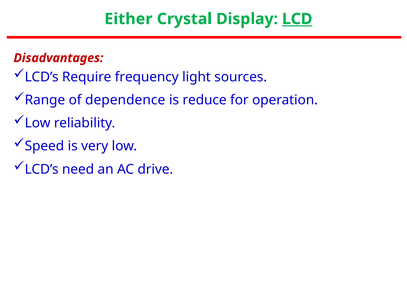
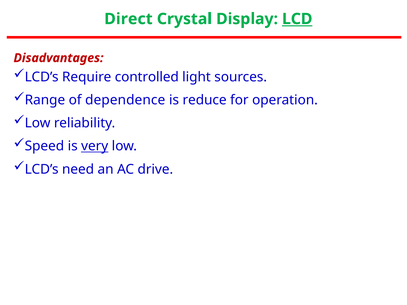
Either: Either -> Direct (128, 19)
frequency: frequency -> controlled (147, 77)
very underline: none -> present (95, 146)
